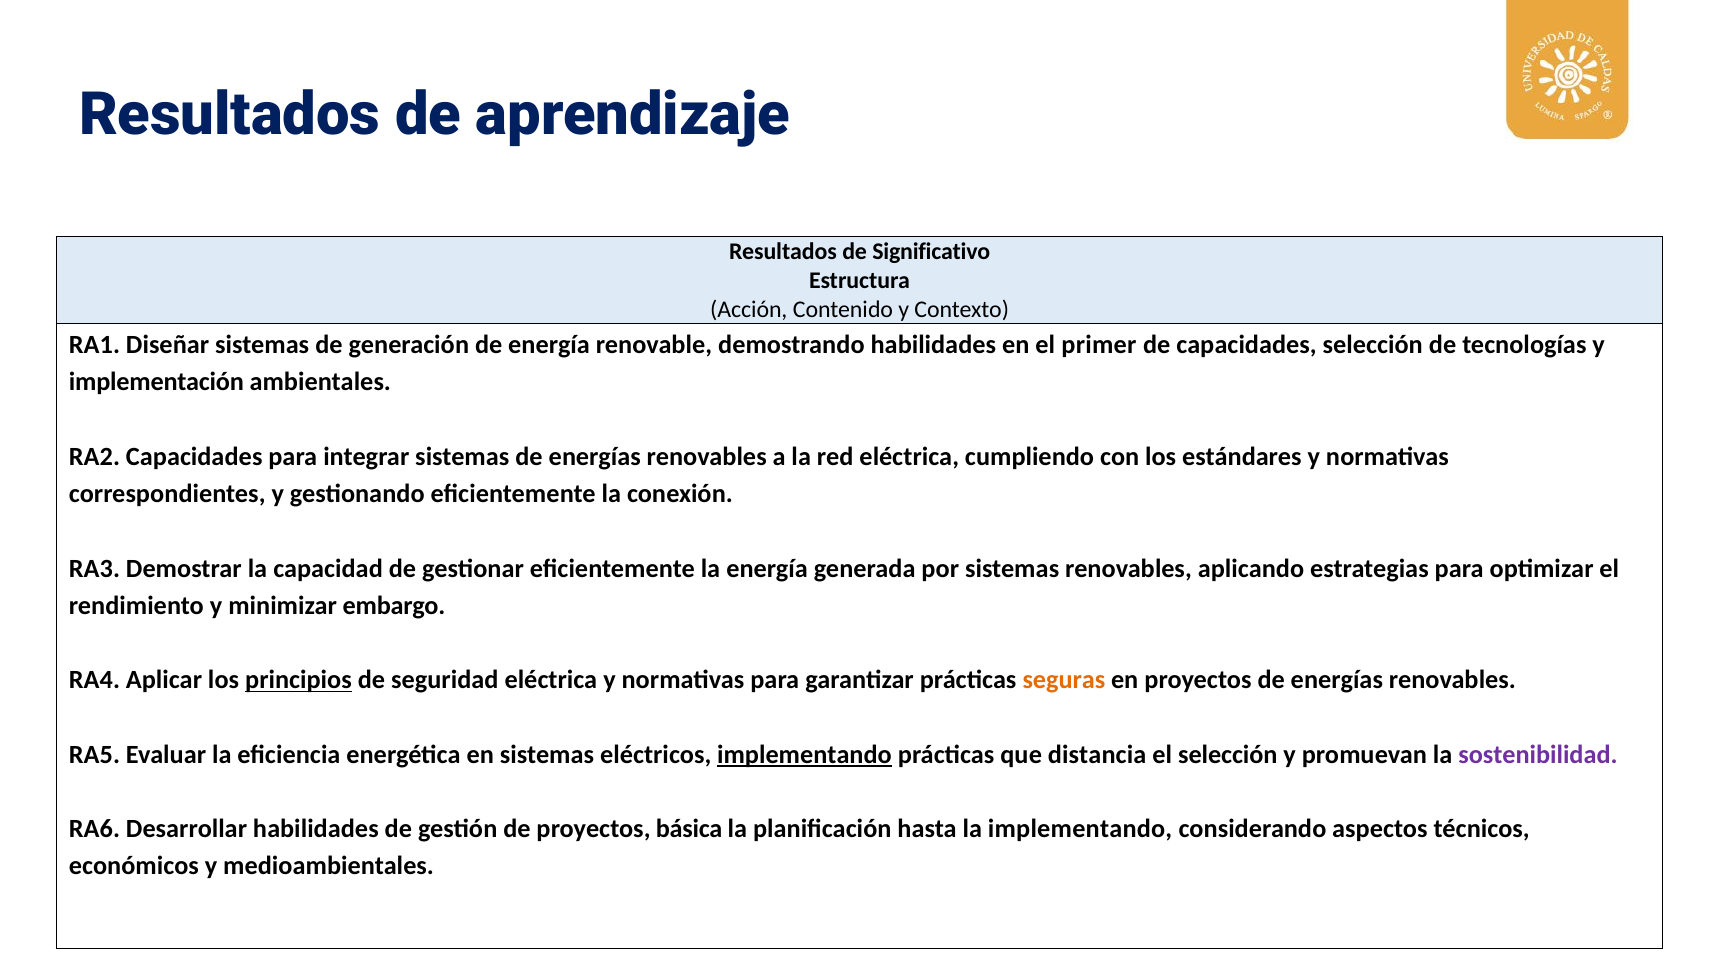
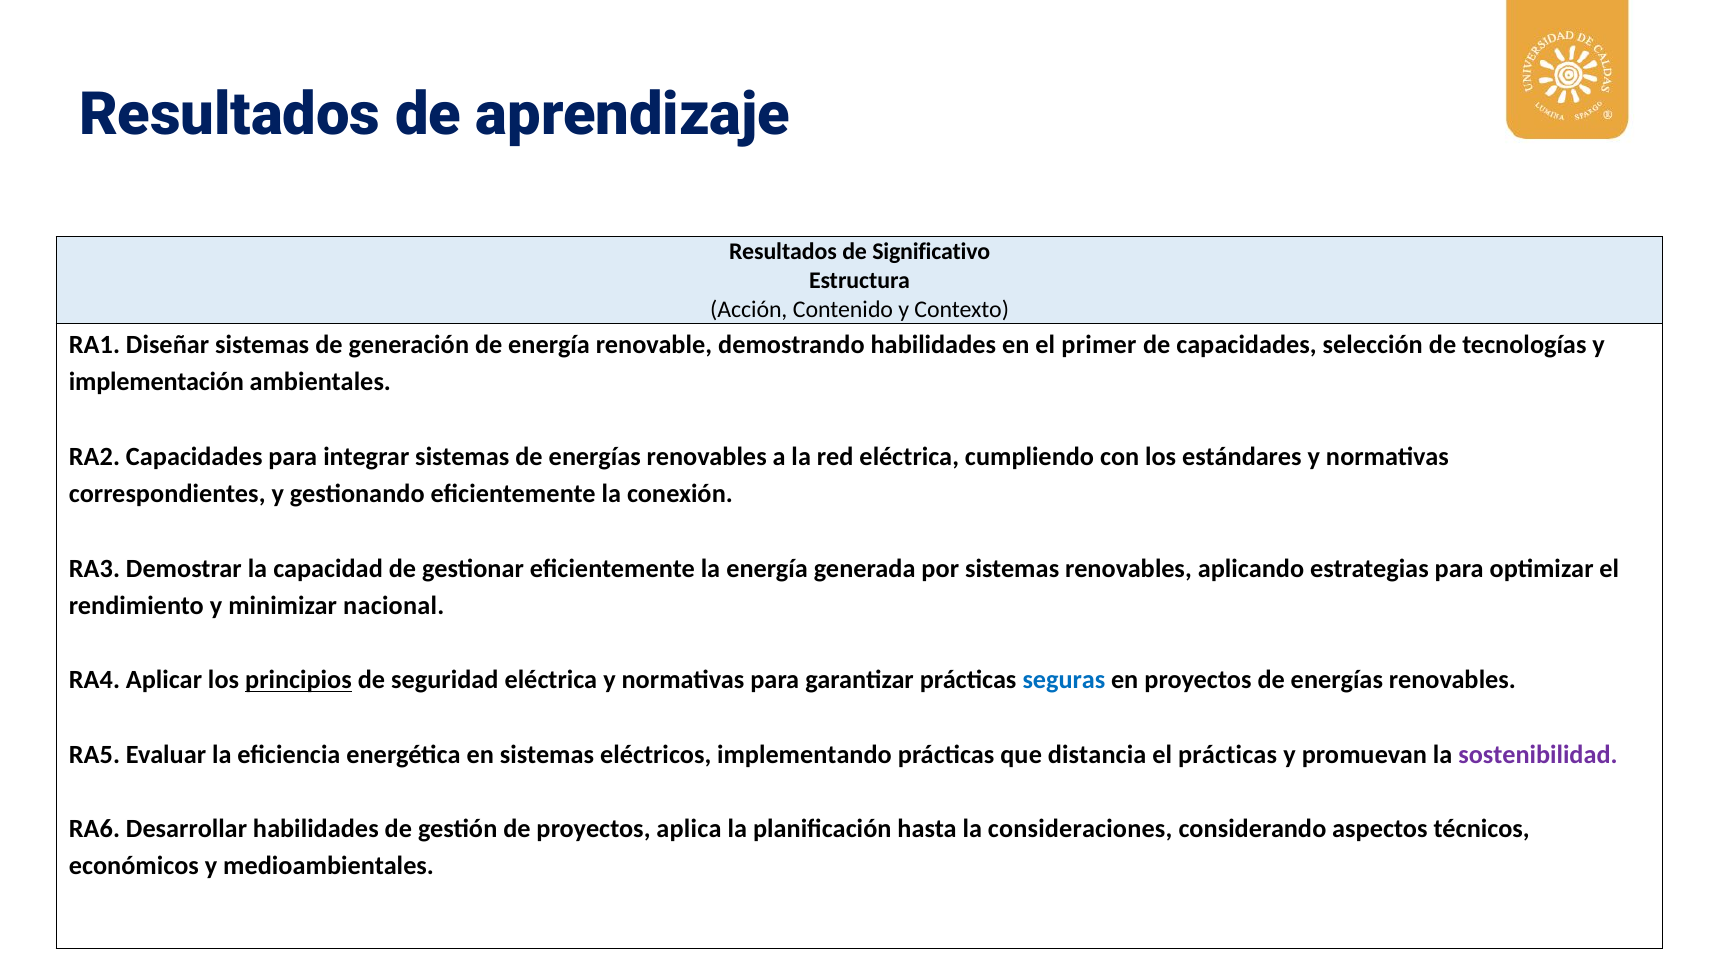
embargo: embargo -> nacional (394, 606)
seguras colour: orange -> blue (1064, 680)
implementando underline: present -> none (804, 755)
el selección: selección -> prácticas (1228, 755)
básica: básica -> aplica (689, 829)
la implementando: implementando -> consideraciones (1080, 829)
